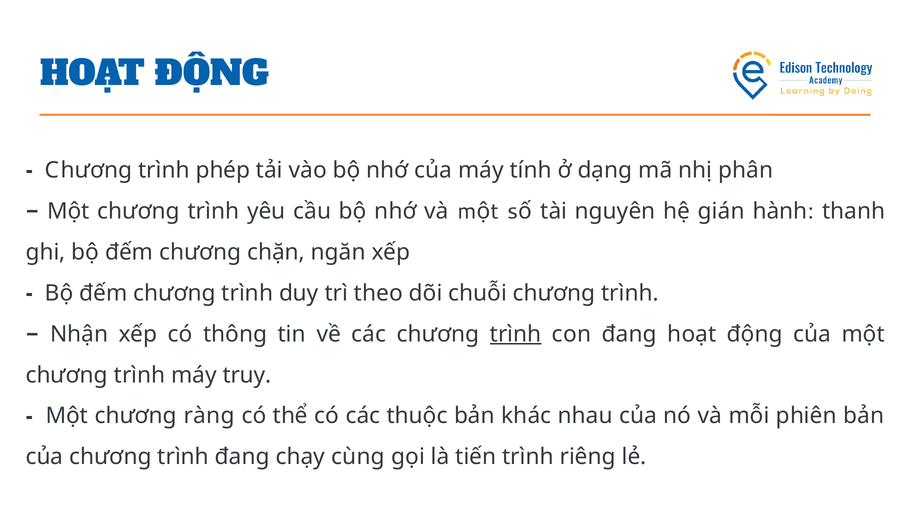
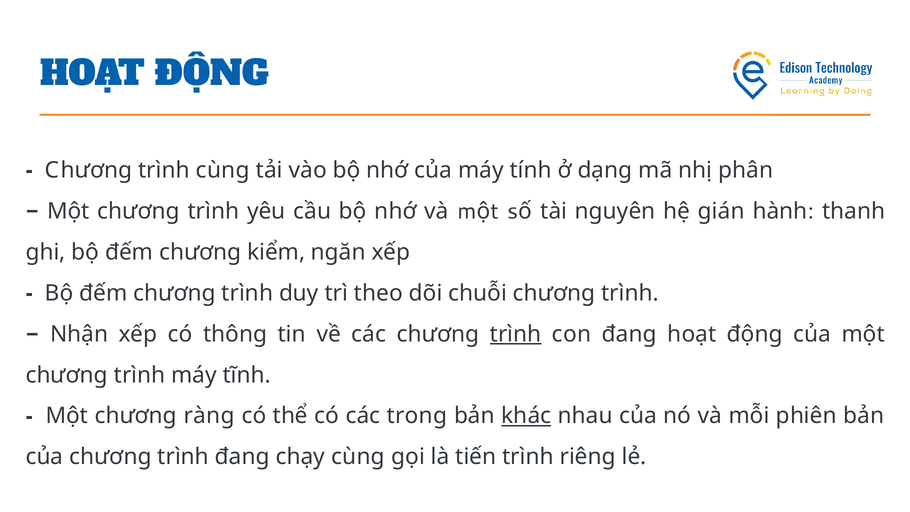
trình phép: phép -> cùng (223, 170)
chặn: chặn -> kiểm (276, 252)
truy: truy -> tĩnh (247, 375)
thuộc: thuộc -> trọng (417, 416)
khác underline: none -> present (526, 416)
